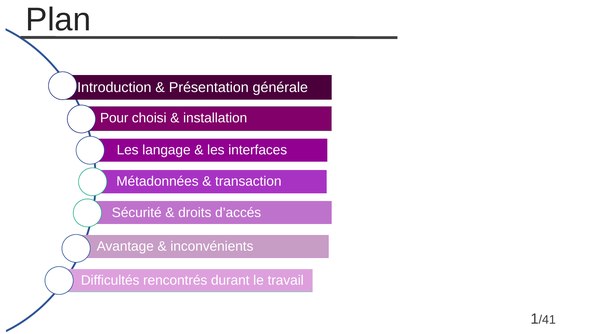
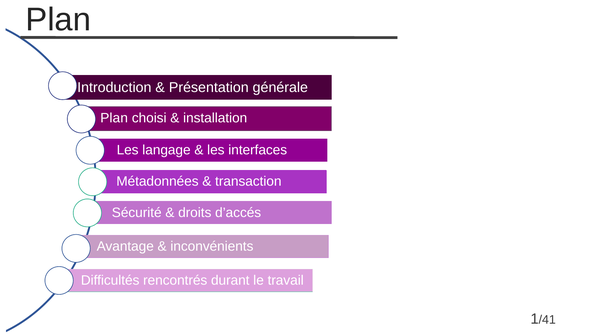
Pour: Pour -> Plan (114, 118)
